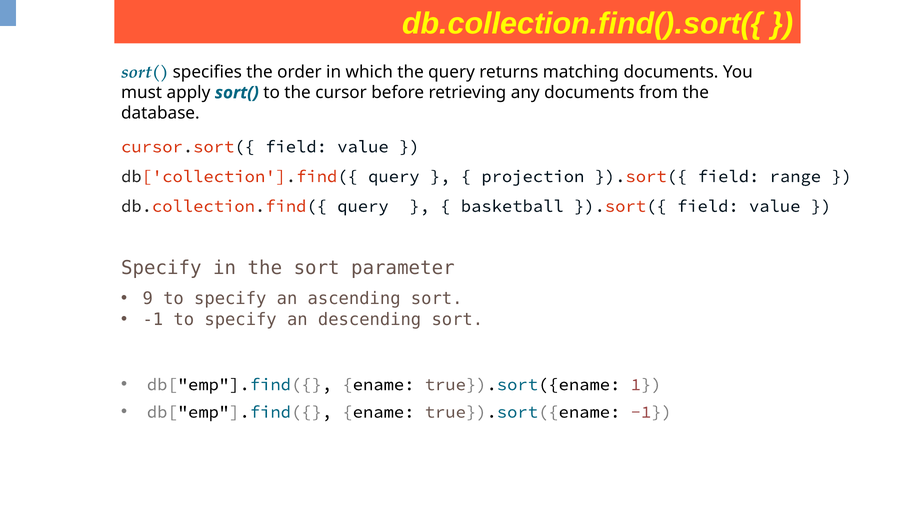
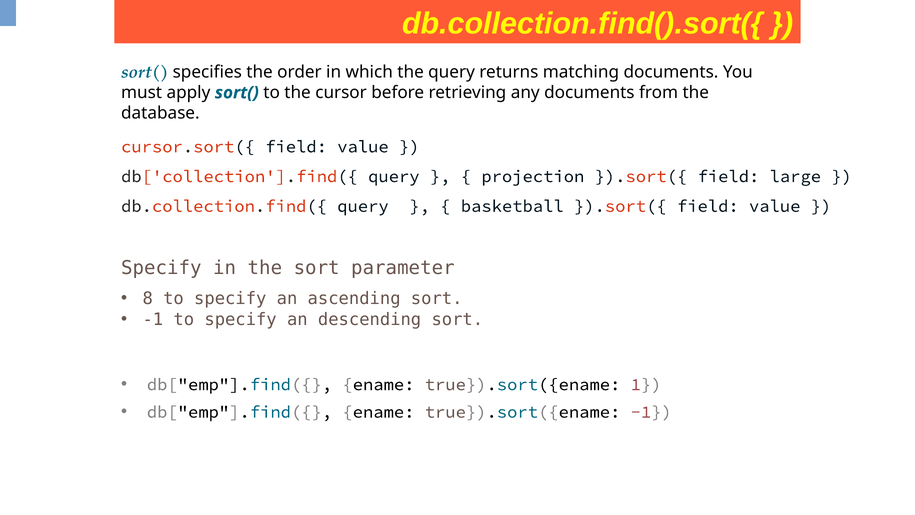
range: range -> large (795, 176)
9: 9 -> 8 (148, 299)
